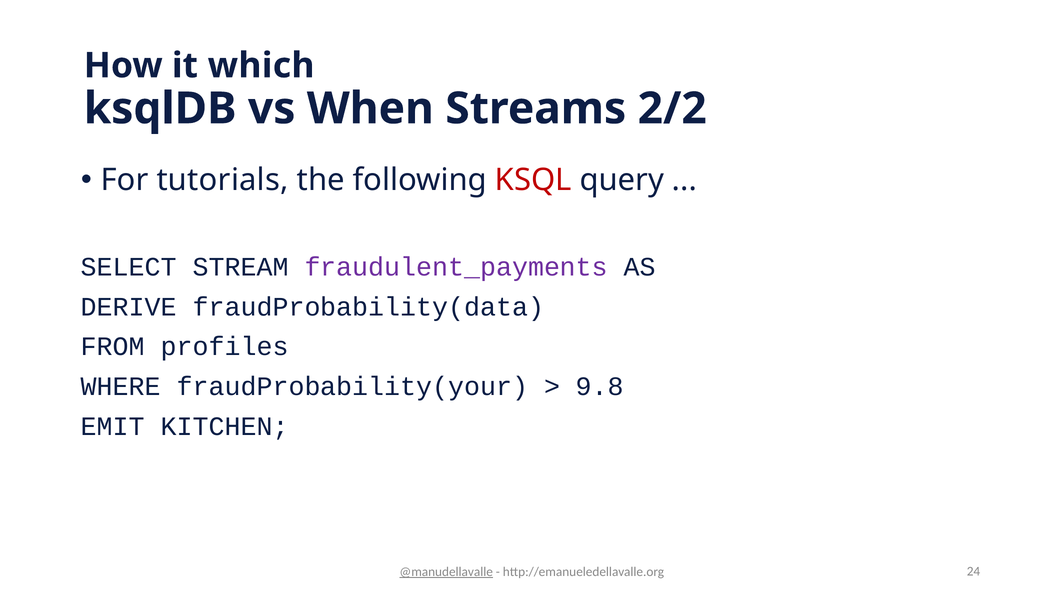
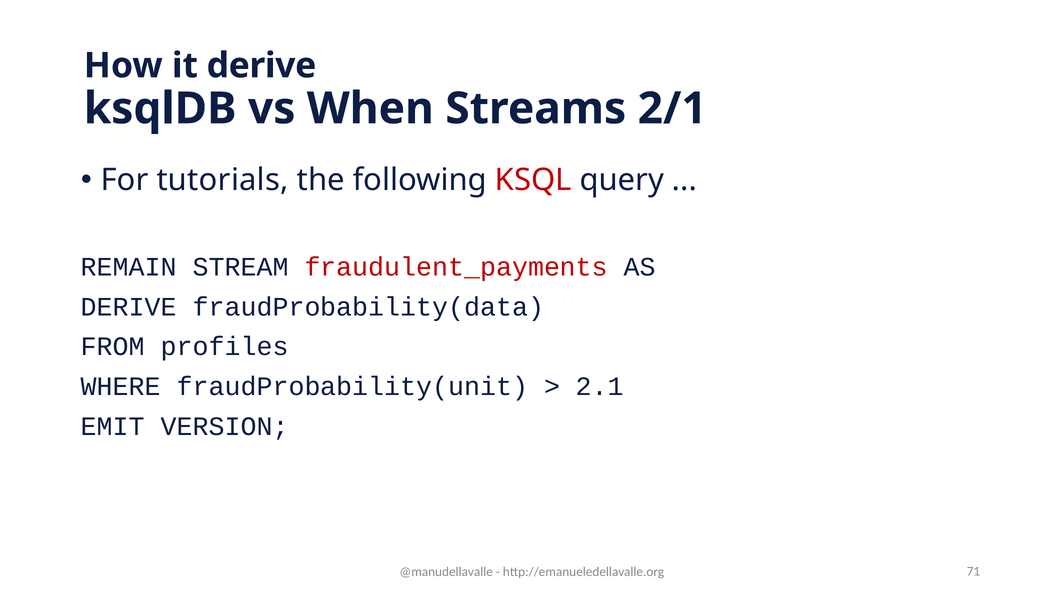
it which: which -> derive (261, 66)
2/2: 2/2 -> 2/1 (672, 109)
SELECT: SELECT -> REMAIN (129, 267)
fraudulent_payments colour: purple -> red (456, 267)
fraudProbability(your: fraudProbability(your -> fraudProbability(unit (352, 386)
9.8: 9.8 -> 2.1 (600, 386)
KITCHEN: KITCHEN -> VERSION (225, 426)
@manudellavalle underline: present -> none (446, 571)
24: 24 -> 71 (973, 571)
